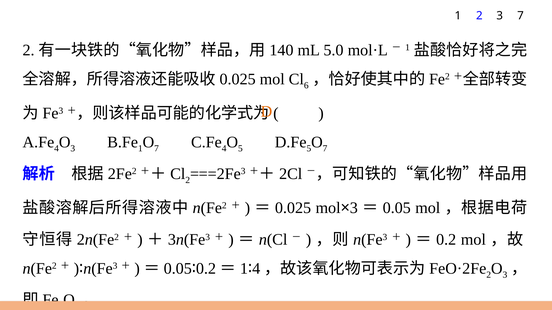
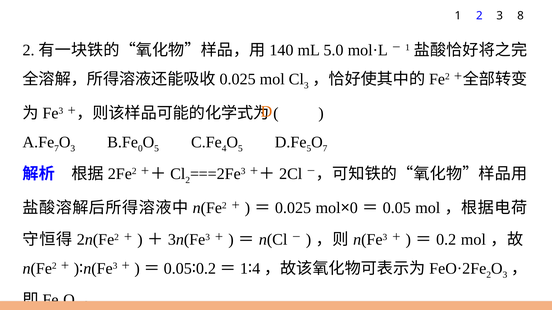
3 7: 7 -> 8 (520, 16)
6: 6 -> 3 (306, 86)
4: 4 -> 7 (57, 149)
1: 1 -> 0 (140, 149)
7: 7 -> 5 (157, 149)
3: 3 -> 0 (354, 208)
